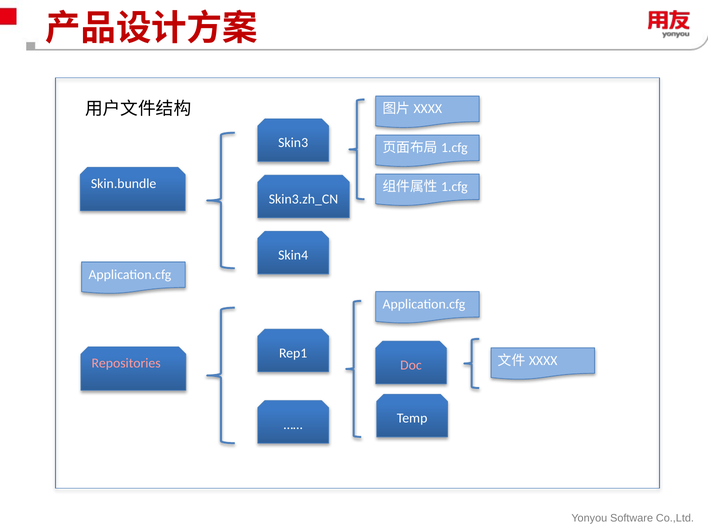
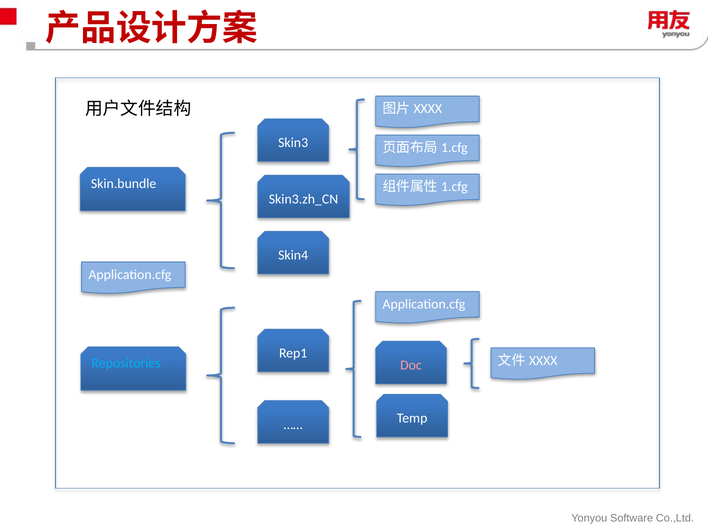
Repositories colour: pink -> light blue (126, 363)
